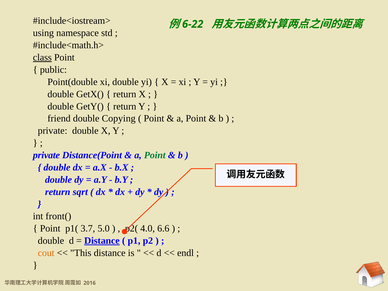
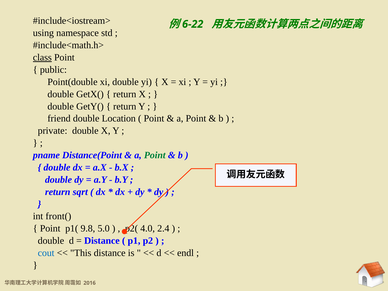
Copying: Copying -> Location (119, 119)
private: private -> pname (46, 155)
3.7: 3.7 -> 9.8 (88, 229)
6.6: 6.6 -> 2.4 (163, 229)
Distance underline: present -> none (102, 241)
cout colour: orange -> blue (46, 253)
